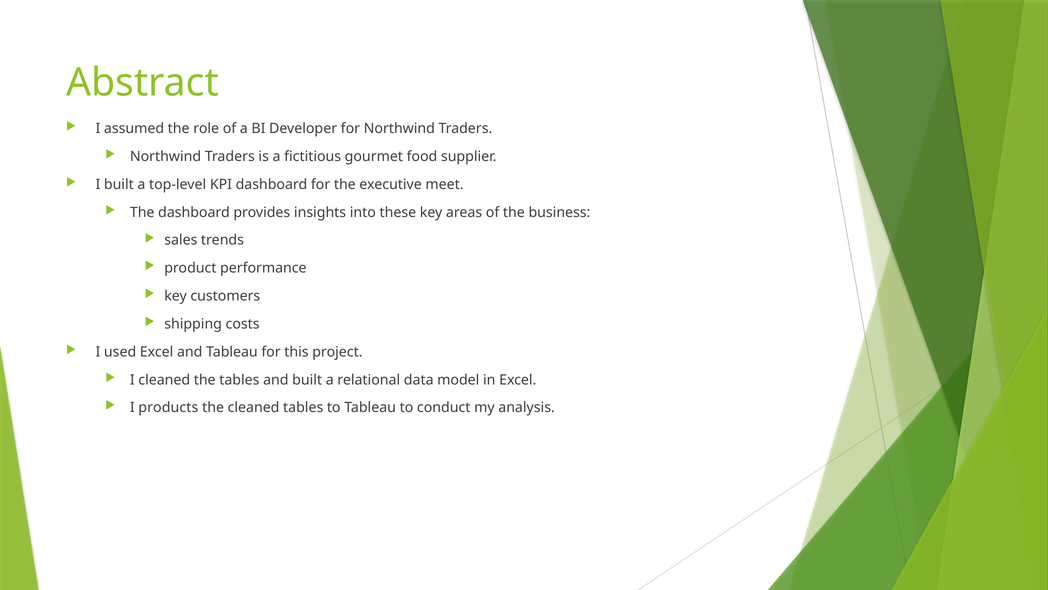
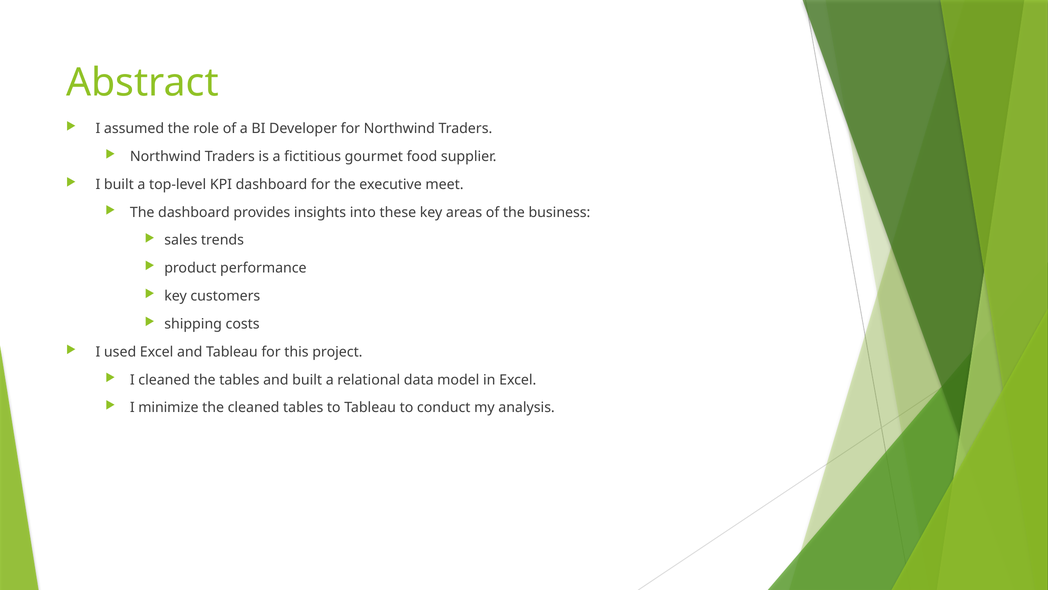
products: products -> minimize (168, 407)
